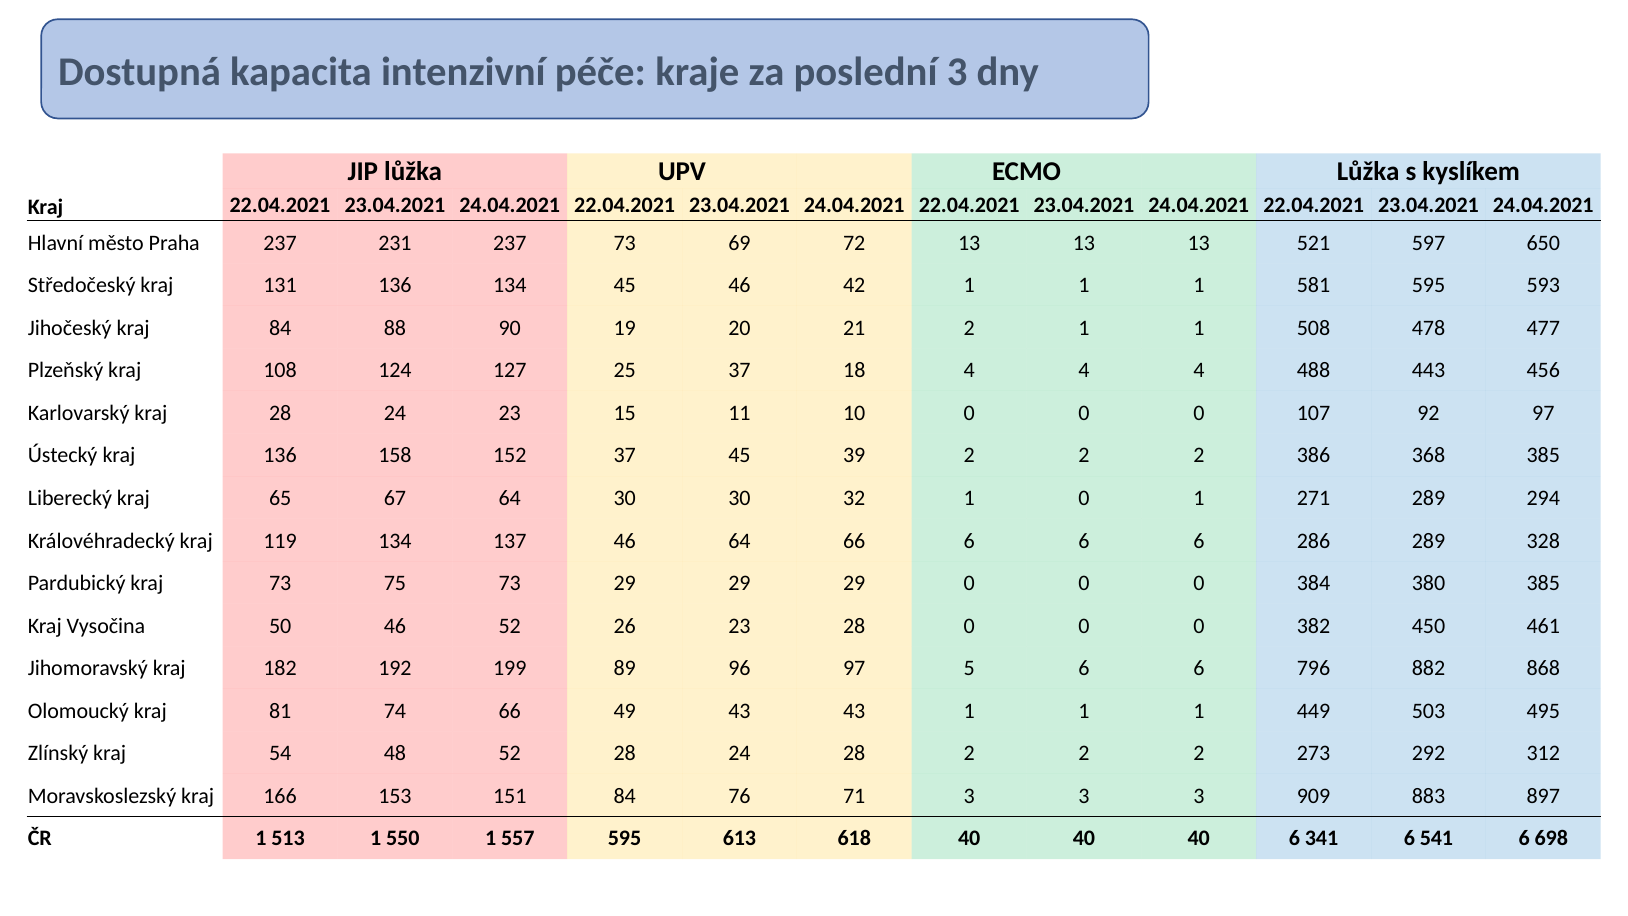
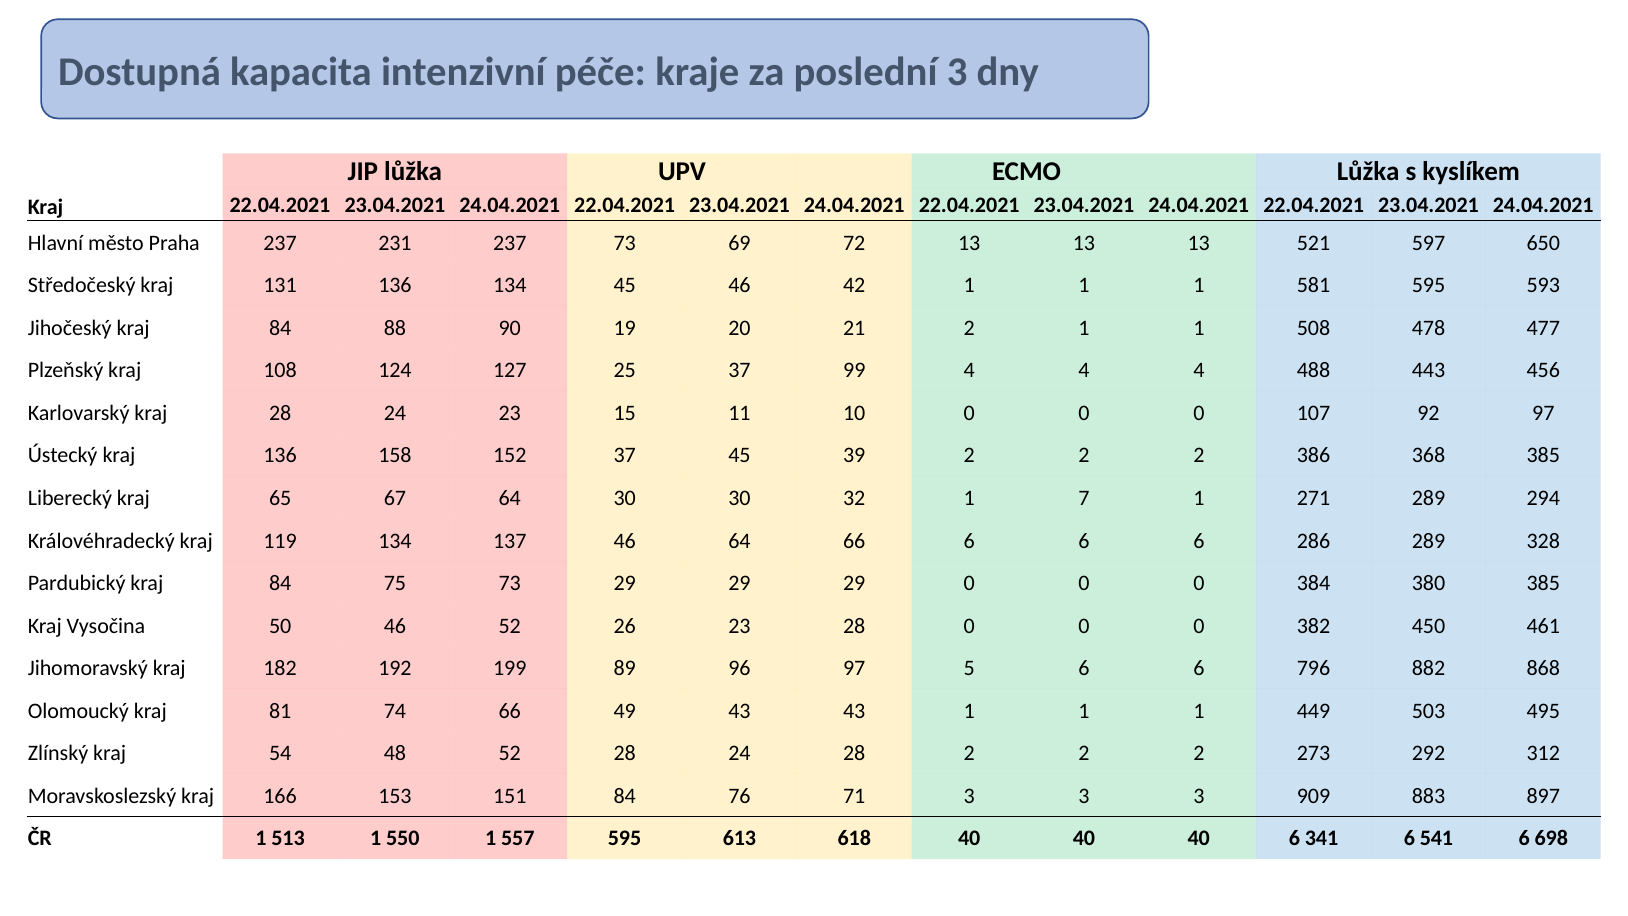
18: 18 -> 99 (854, 370)
1 0: 0 -> 7 (1084, 498)
Pardubický kraj 73: 73 -> 84 (280, 583)
